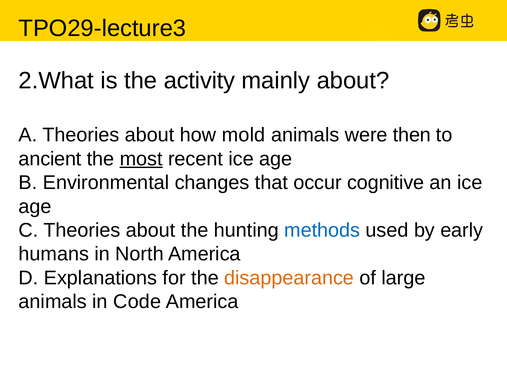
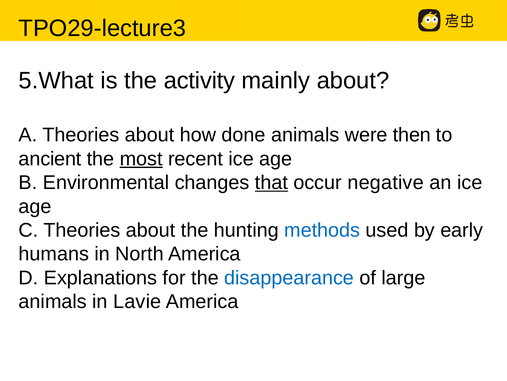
2.What: 2.What -> 5.What (56, 80)
mold: mold -> done (244, 135)
that underline: none -> present (271, 182)
cognitive: cognitive -> negative (386, 182)
disappearance colour: orange -> blue (289, 277)
Code: Code -> Lavie (137, 301)
